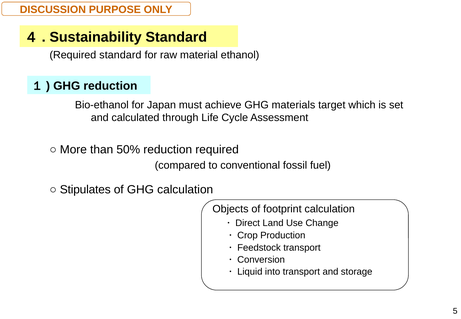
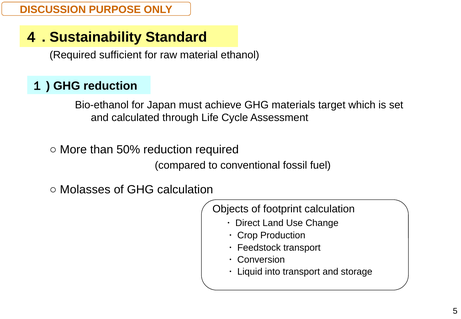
Required standard: standard -> sufficient (120, 55)
Stipulates: Stipulates -> Molasses (85, 190)
